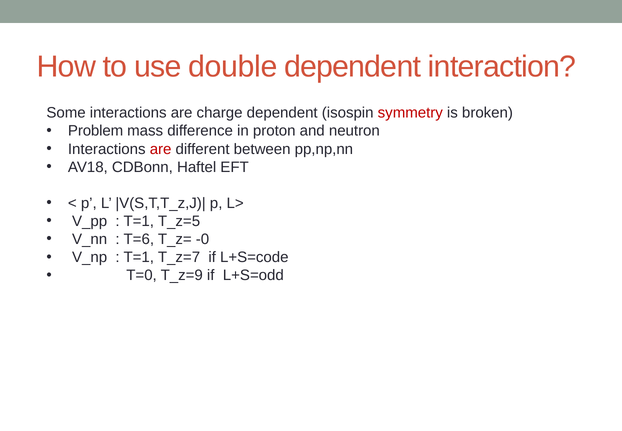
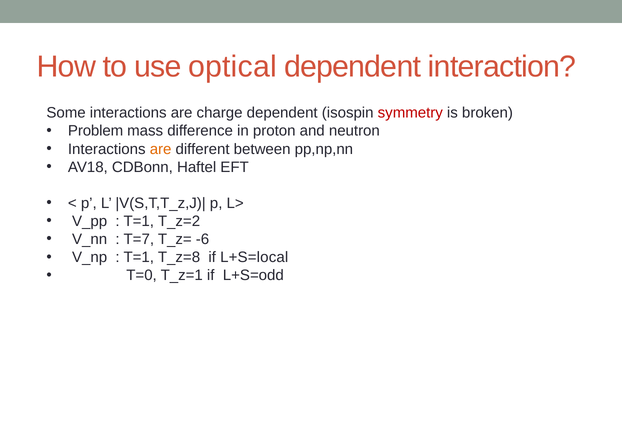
double: double -> optical (233, 67)
are colour: red -> orange (161, 149)
T_z=5: T_z=5 -> T_z=2 (179, 221)
T=6: T=6 -> T=7 (139, 239)
-0: -0 -> -6 (203, 239)
T_z=7: T_z=7 -> T_z=8 (179, 257)
L+S=code: L+S=code -> L+S=local (254, 257)
T_z=9: T_z=9 -> T_z=1 (182, 275)
